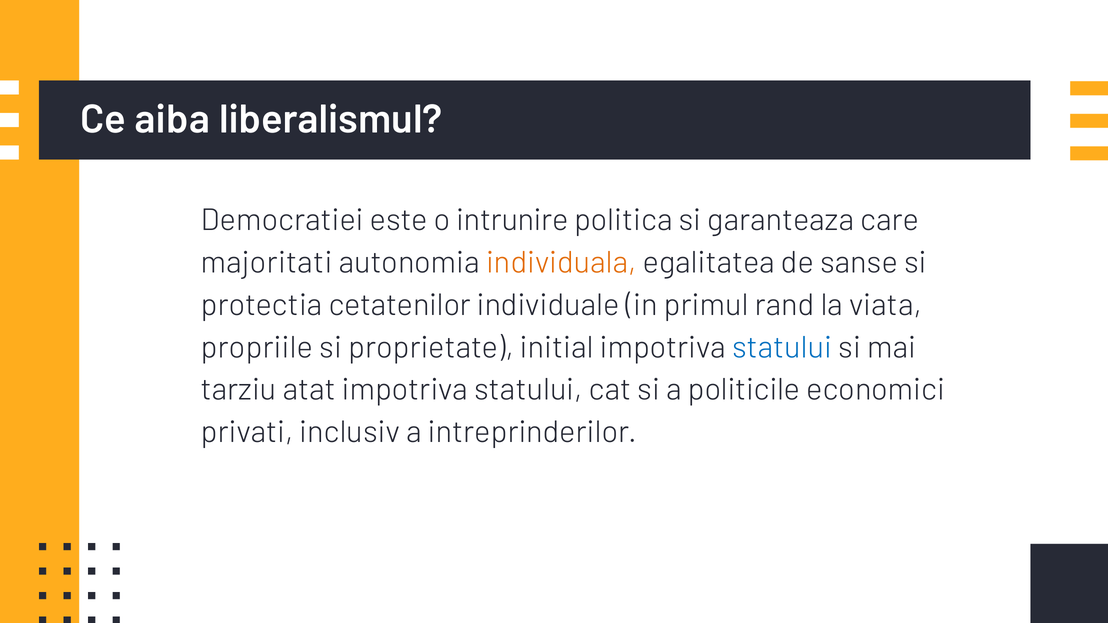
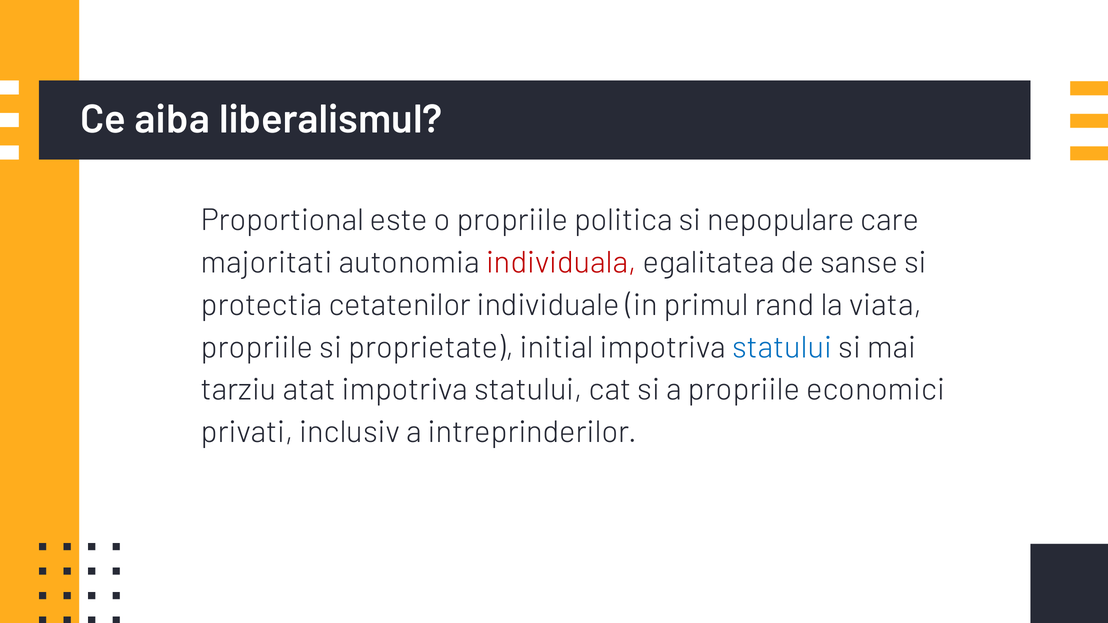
Democratiei: Democratiei -> Proportional (282, 220)
o intrunire: intrunire -> propriile (512, 220)
garanteaza: garanteaza -> nepopulare (781, 220)
individuala colour: orange -> red (561, 263)
a politicile: politicile -> propriile (744, 390)
